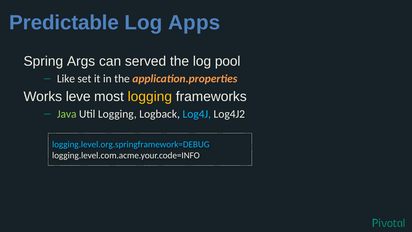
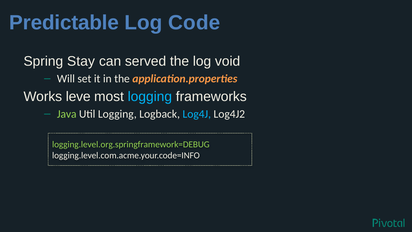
Apps: Apps -> Code (194, 23)
Args: Args -> Stay (81, 61)
pool: pool -> void (228, 61)
Like: Like -> Will (66, 79)
logging colour: yellow -> light blue (150, 97)
logging.level.org.springframework=DEBUG colour: light blue -> light green (131, 144)
